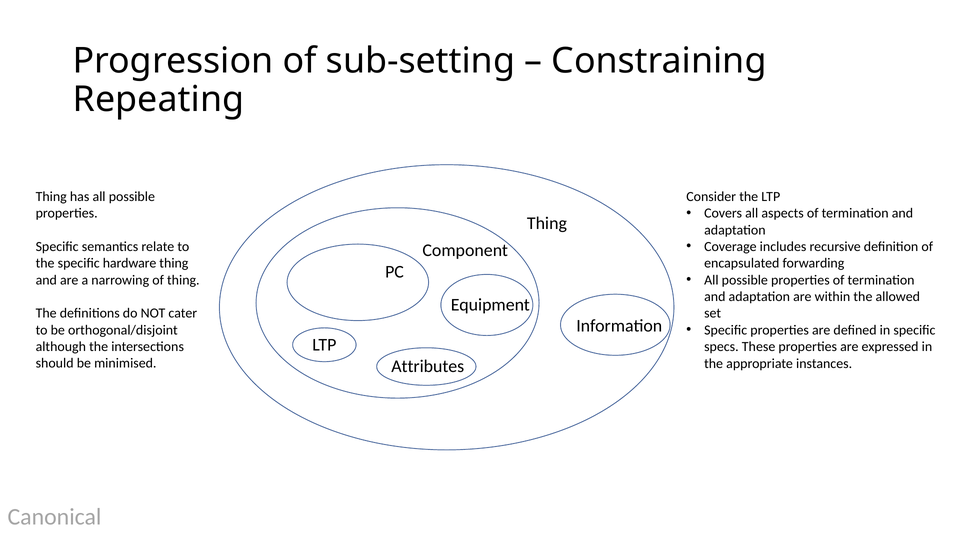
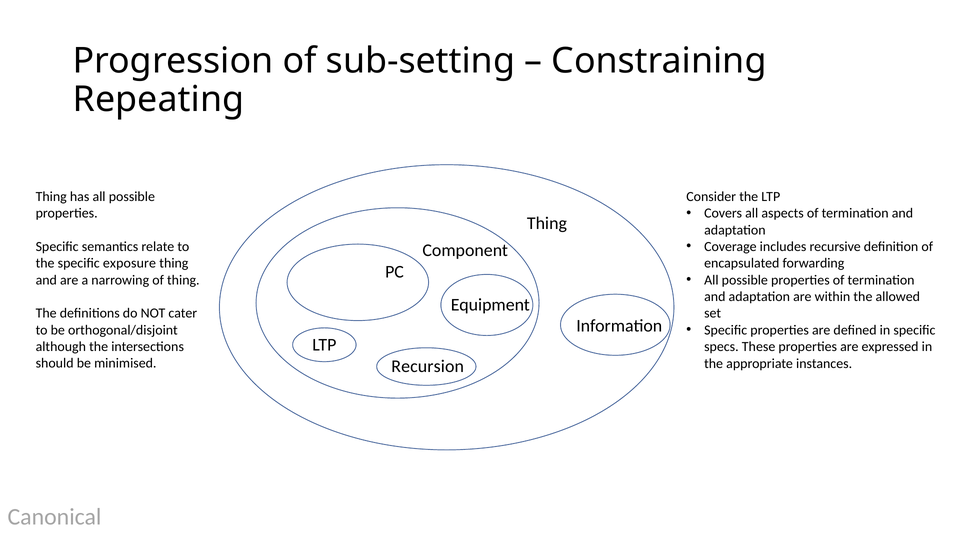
hardware: hardware -> exposure (129, 264)
Attributes: Attributes -> Recursion (428, 367)
